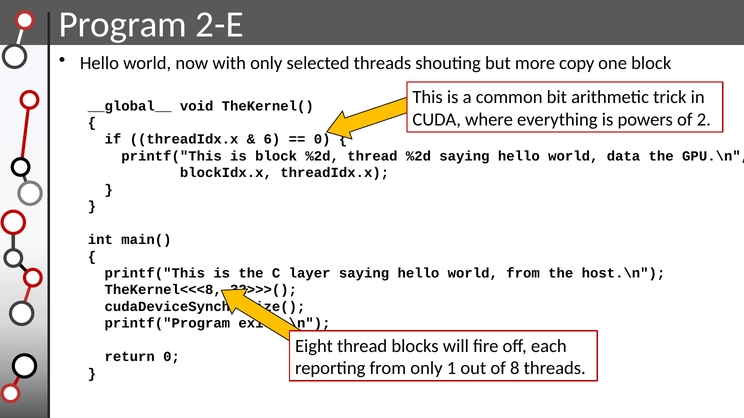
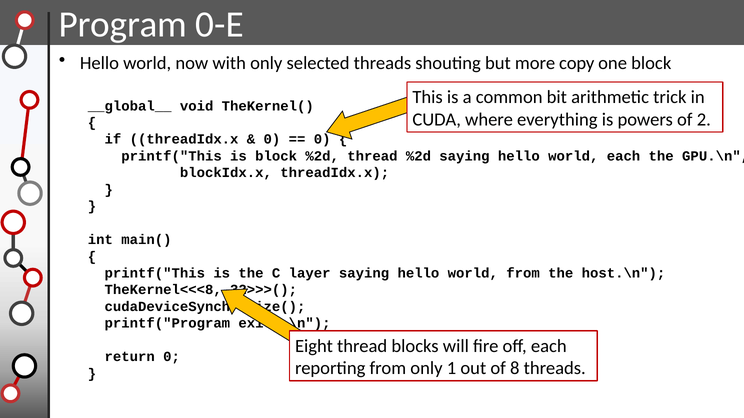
2-E: 2-E -> 0-E (220, 25)
6: 6 -> 0 (272, 140)
world data: data -> each (624, 156)
